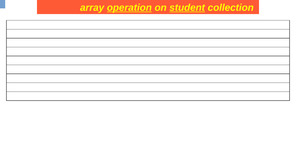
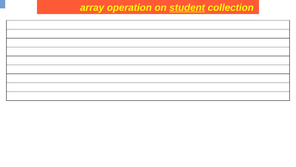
operation underline: present -> none (129, 8)
